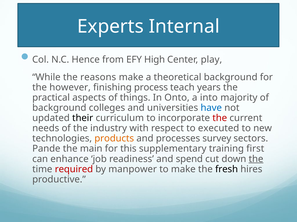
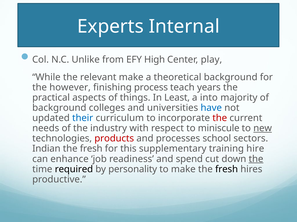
Hence: Hence -> Unlike (86, 60)
reasons: reasons -> relevant (98, 77)
Onto: Onto -> Least (177, 98)
their colour: black -> blue (83, 118)
executed: executed -> miniscule (219, 129)
new underline: none -> present (263, 129)
products colour: orange -> red (114, 139)
survey: survey -> school (217, 139)
Pande: Pande -> Indian (46, 149)
main: main -> fresh (91, 149)
first: first -> hire (255, 149)
required colour: red -> black (74, 170)
manpower: manpower -> personality (133, 170)
